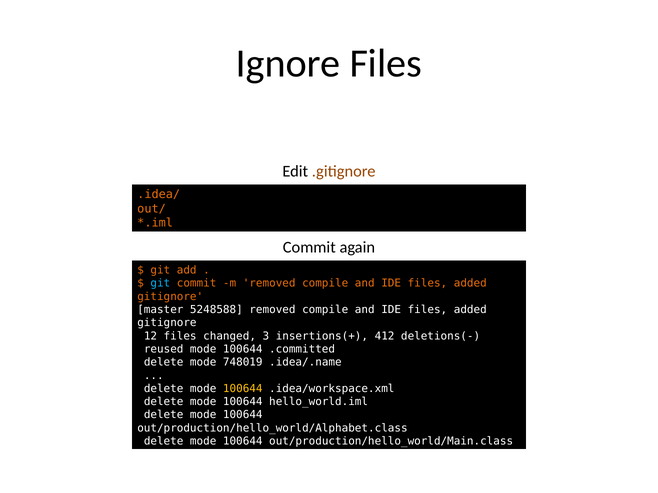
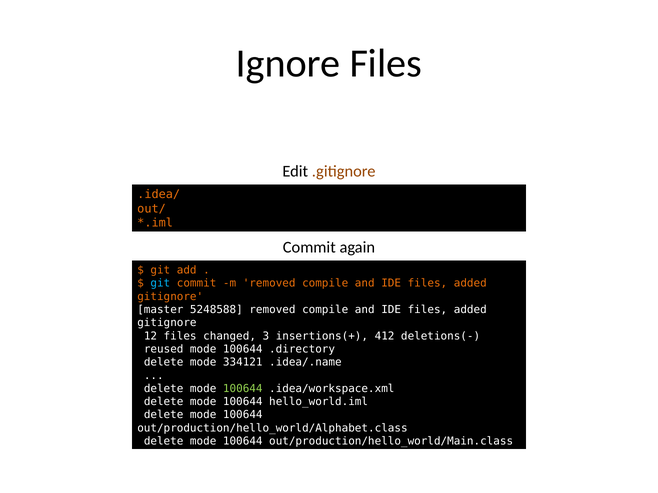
.committed: .committed -> .directory (302, 349)
748019: 748019 -> 334121 (243, 363)
100644 colour: yellow -> light green (243, 389)
